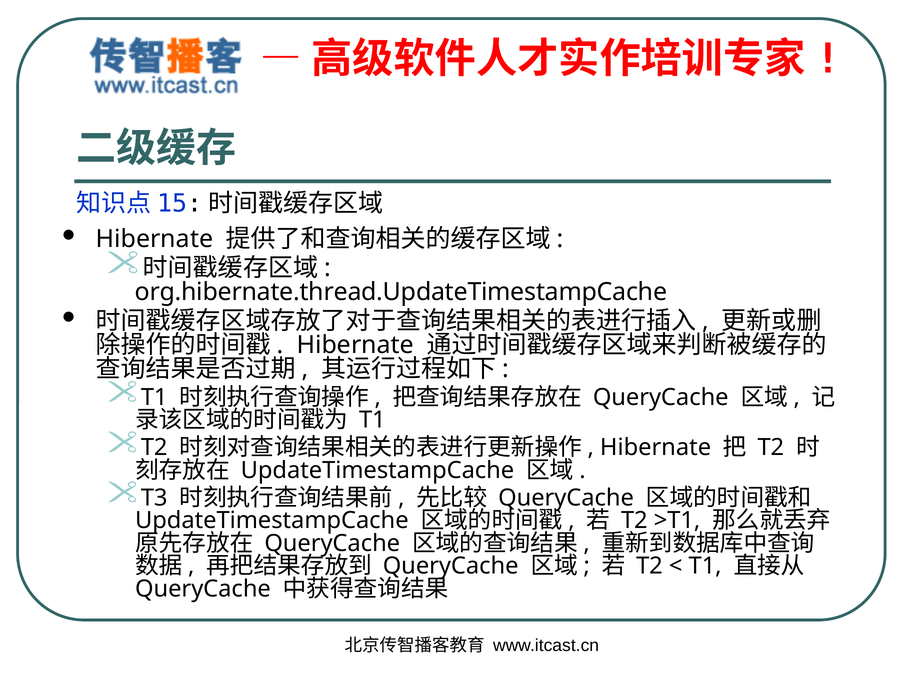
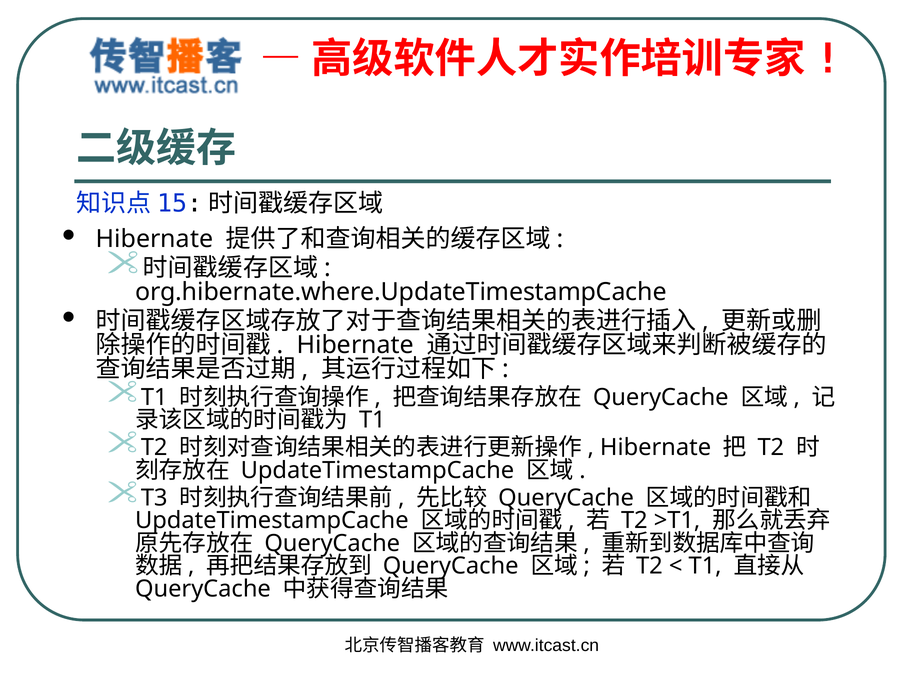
org.hibernate.thread.UpdateTimestampCache: org.hibernate.thread.UpdateTimestampCache -> org.hibernate.where.UpdateTimestampCache (401, 292)
